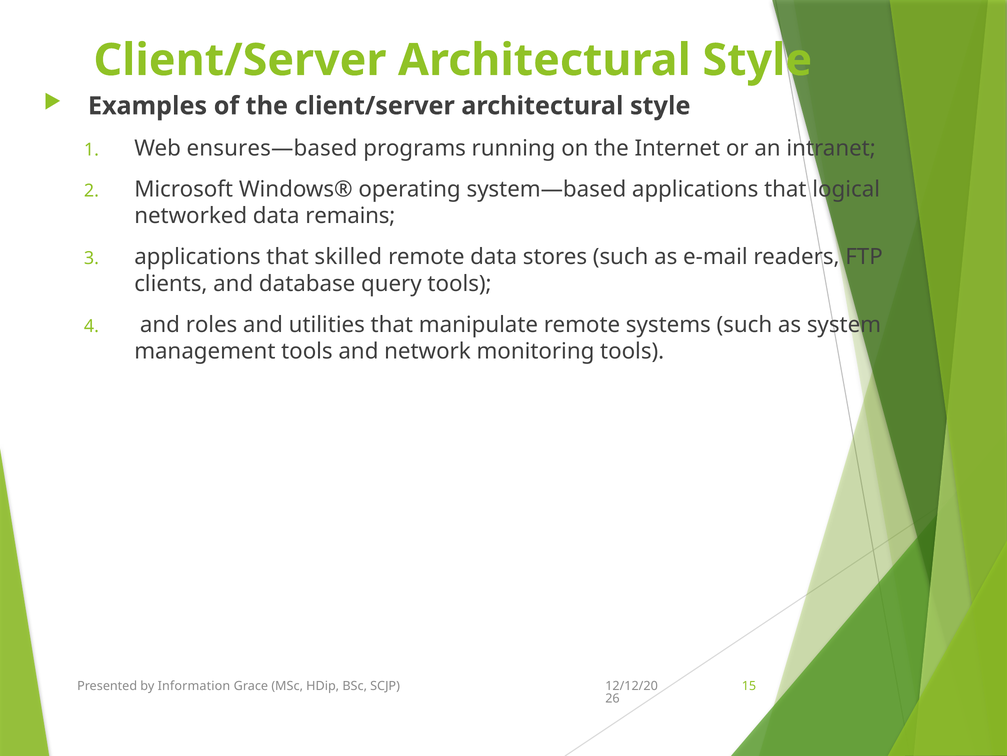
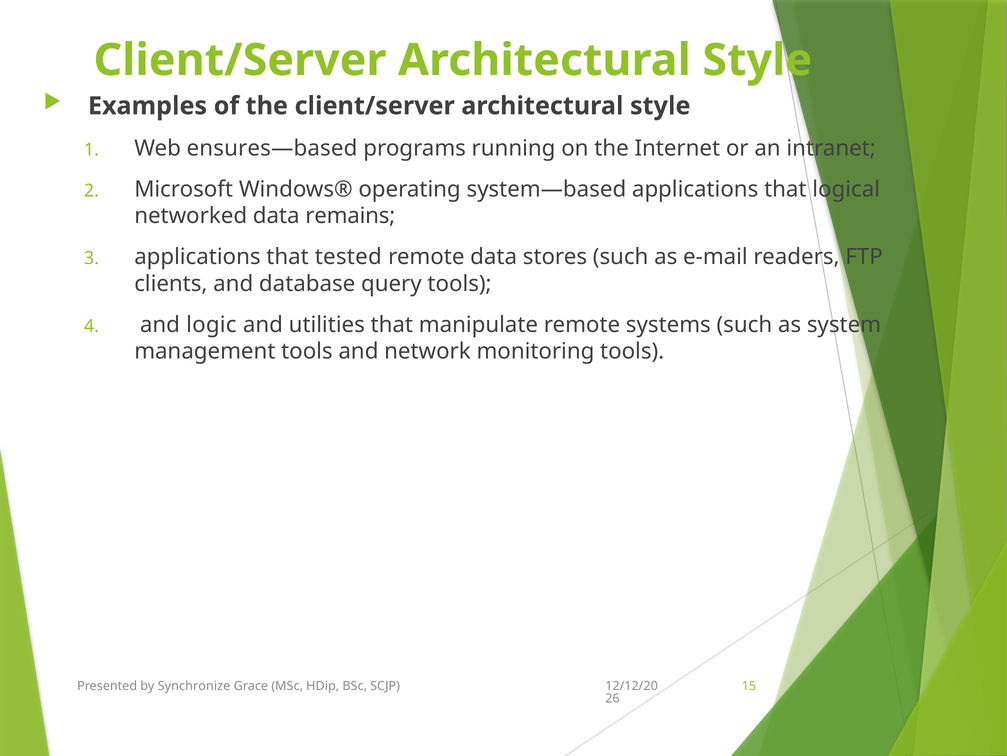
skilled: skilled -> tested (348, 257)
roles: roles -> logic (211, 324)
Information: Information -> Synchronize (194, 685)
